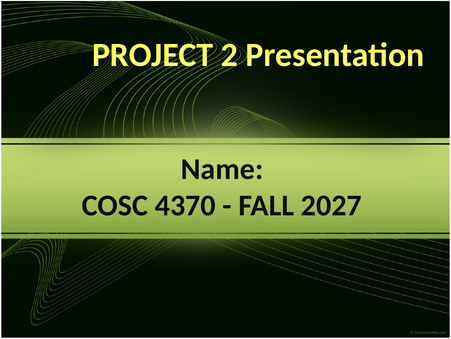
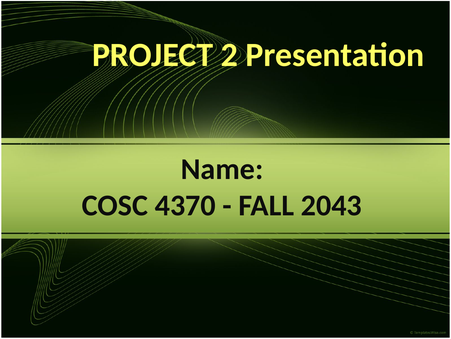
2027: 2027 -> 2043 (331, 205)
